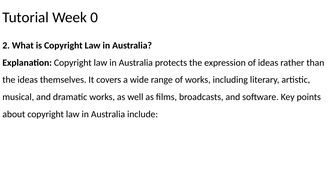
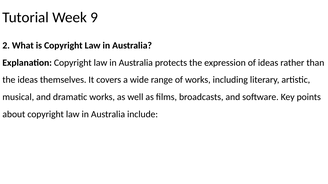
0: 0 -> 9 (94, 17)
